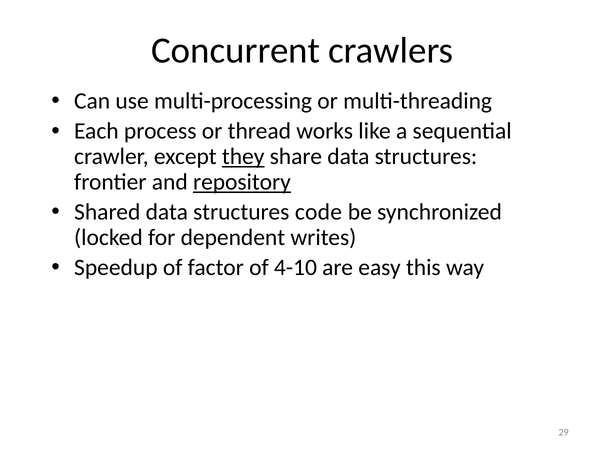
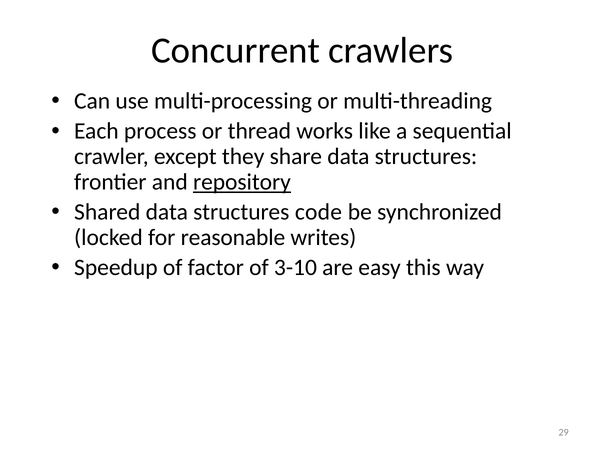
they underline: present -> none (243, 157)
dependent: dependent -> reasonable (233, 238)
4-10: 4-10 -> 3-10 (295, 268)
